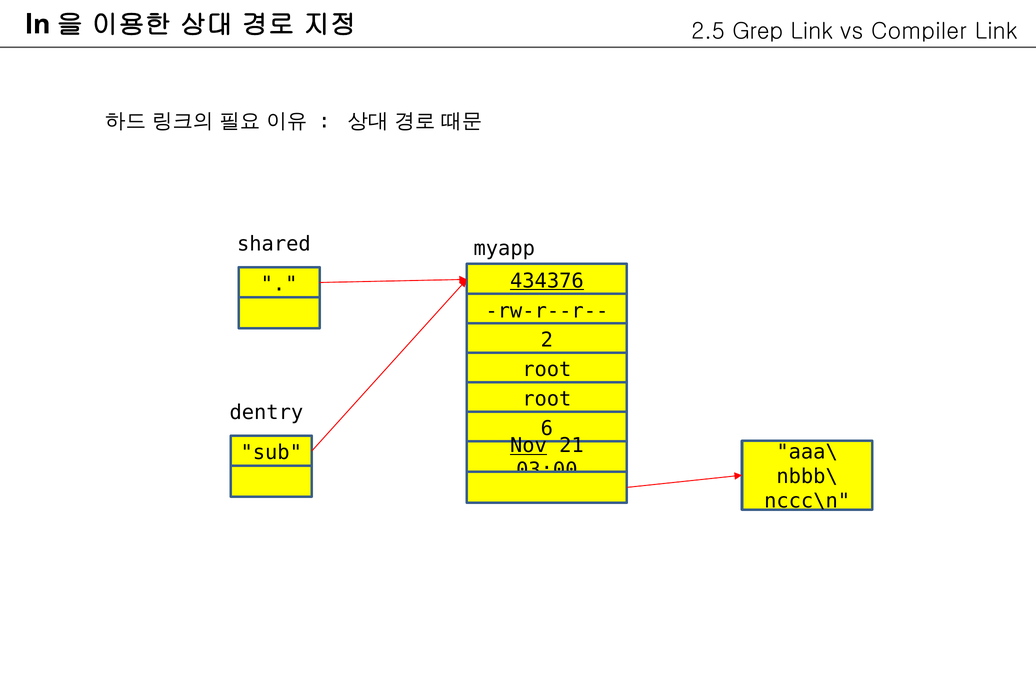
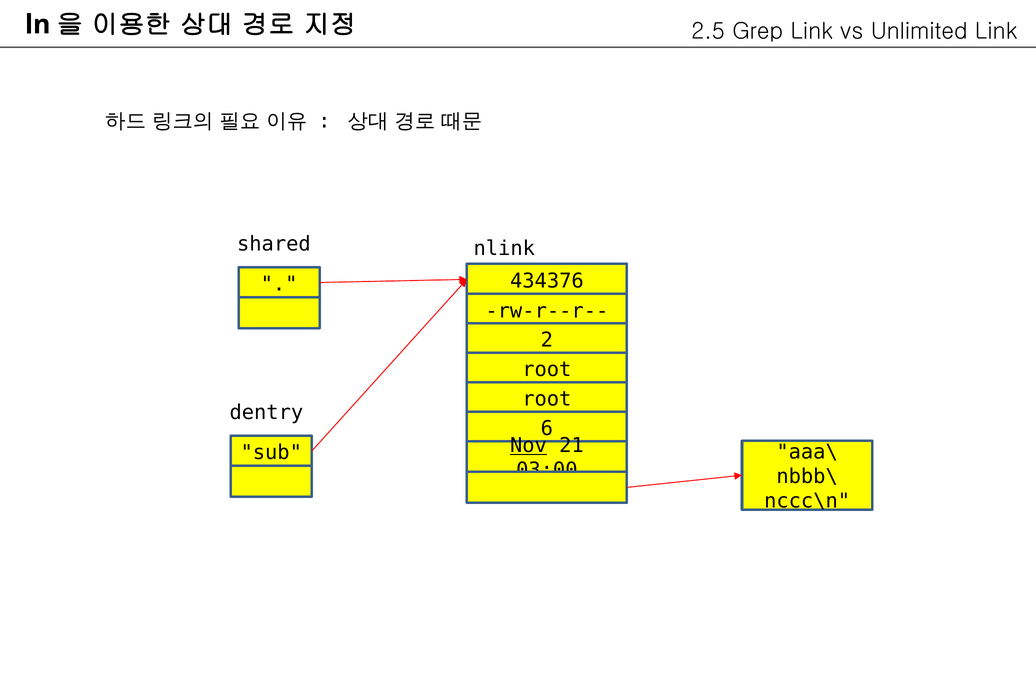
Compiler: Compiler -> Unlimited (919, 31)
myapp: myapp -> nlink (504, 249)
434376 underline: present -> none (547, 281)
